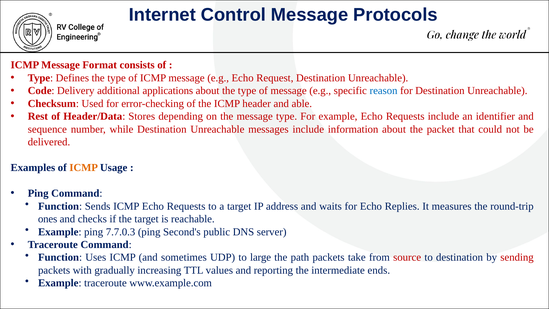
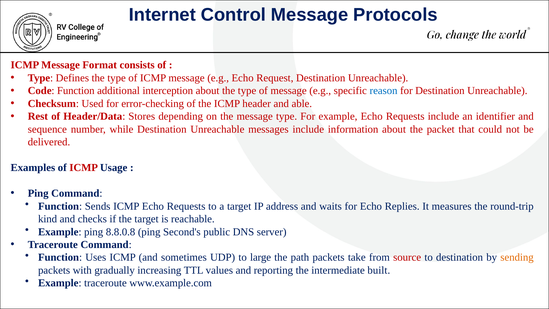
Code Delivery: Delivery -> Function (76, 91)
applications: applications -> interception (168, 91)
ICMP colour: orange -> red (84, 168)
ones: ones -> kind (48, 219)
7.7.0.3: 7.7.0.3 -> 8.8.0.8 (121, 232)
sending colour: red -> orange (517, 257)
ends: ends -> built (379, 270)
